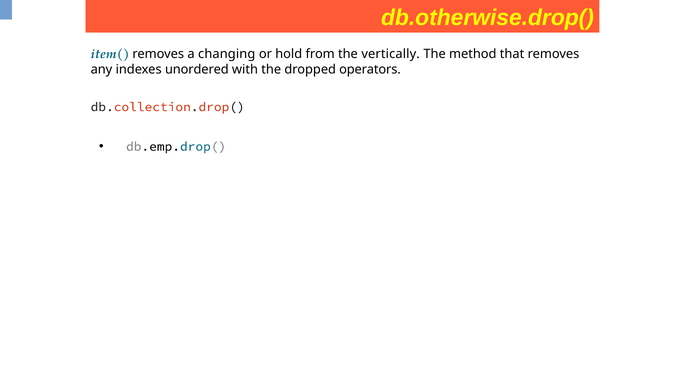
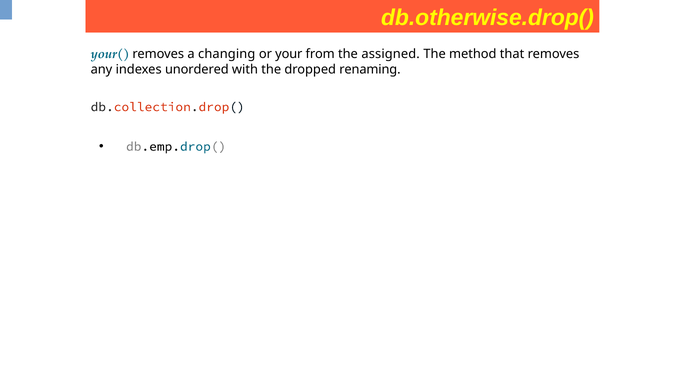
item(: item( -> your( (110, 54)
hold: hold -> your (289, 54)
vertically: vertically -> assigned (391, 54)
operators: operators -> renaming (370, 69)
